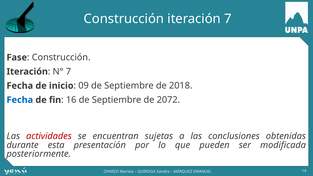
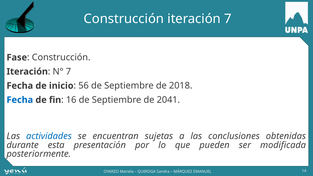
09: 09 -> 56 (84, 86)
2072: 2072 -> 2041 (168, 100)
actividades colour: red -> blue (49, 136)
